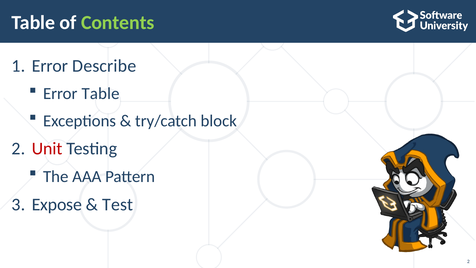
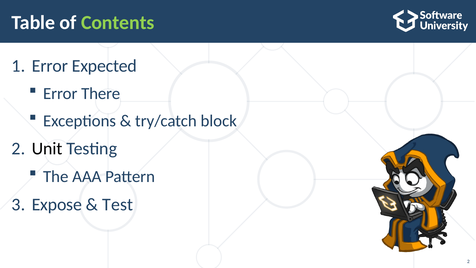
Describe: Describe -> Expected (104, 66)
Error Table: Table -> There (101, 94)
Unit colour: red -> black (47, 149)
